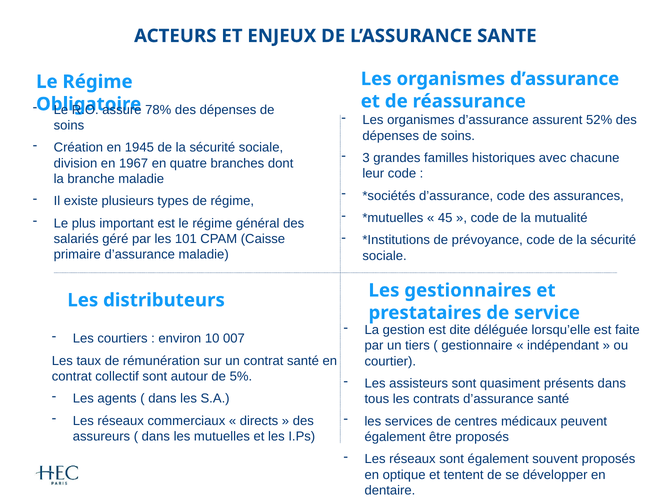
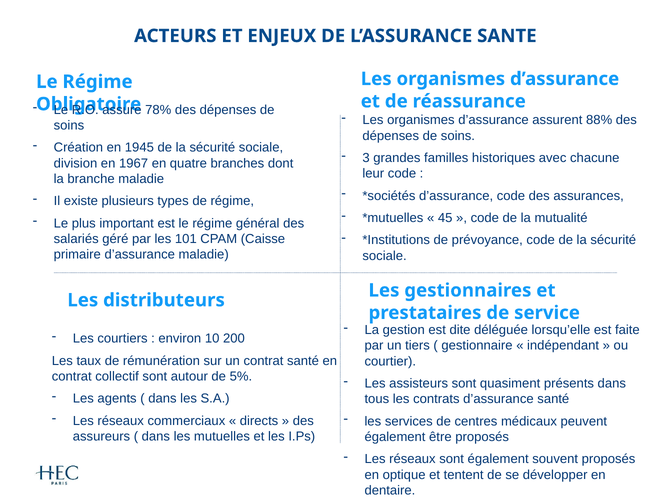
52%: 52% -> 88% (599, 120)
007: 007 -> 200 (234, 339)
